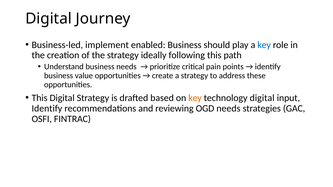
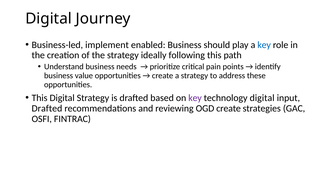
key colour: orange -> purple (195, 98)
Identify: Identify -> Drafted (47, 109)
OGD needs: needs -> create (229, 109)
